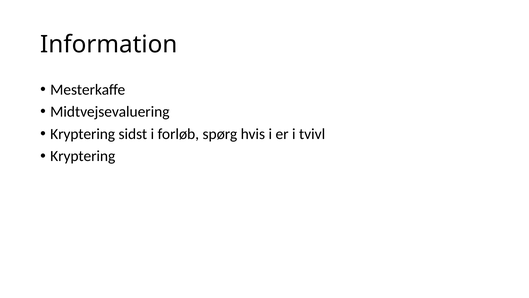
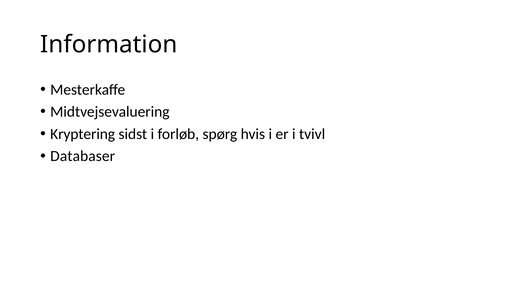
Kryptering: Kryptering -> Databaser (83, 156)
